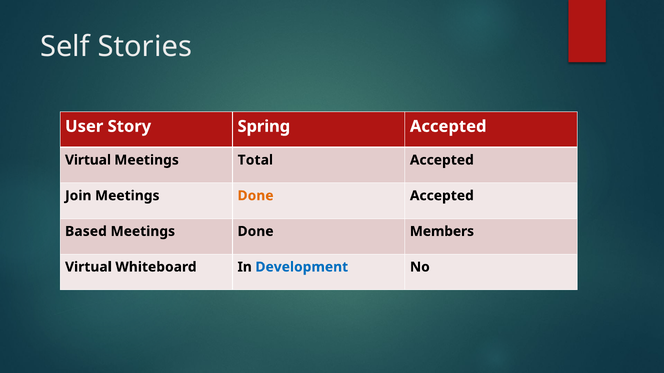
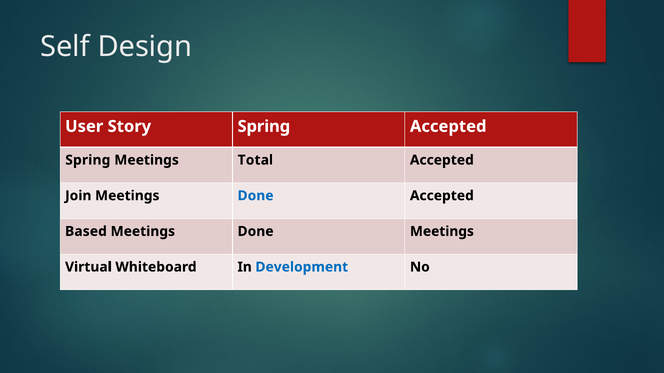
Stories: Stories -> Design (145, 47)
Virtual: Virtual -> Spring (88, 160)
Done colour: orange -> blue (256, 196)
Done Members: Members -> Meetings (442, 232)
